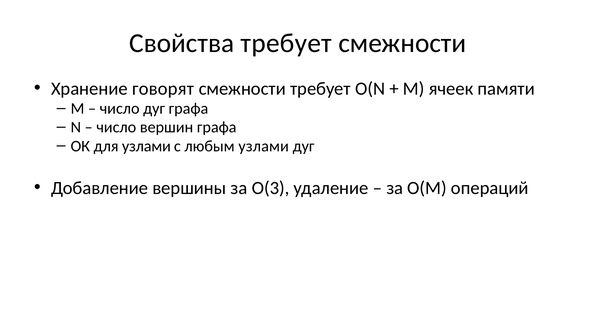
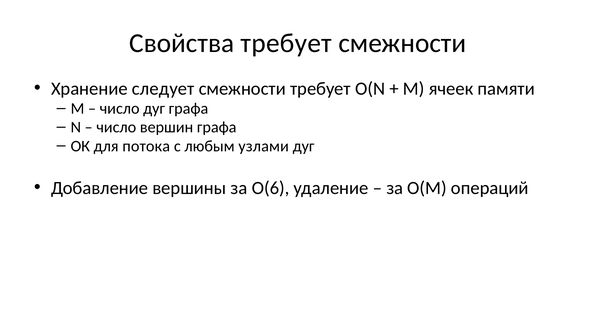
говорят: говорят -> следует (163, 89)
для узлами: узлами -> потока (146, 146)
O(3: O(3 -> O(6 (271, 188)
